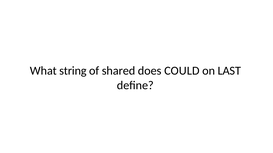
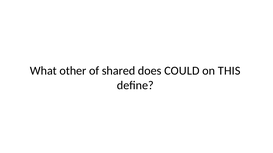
string: string -> other (73, 71)
LAST: LAST -> THIS (229, 71)
